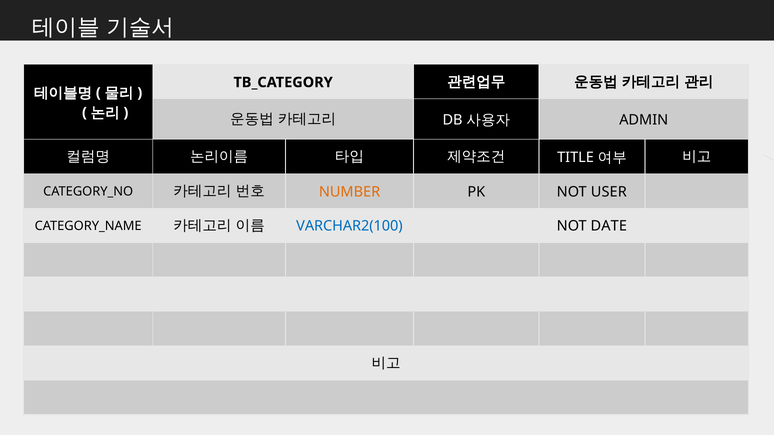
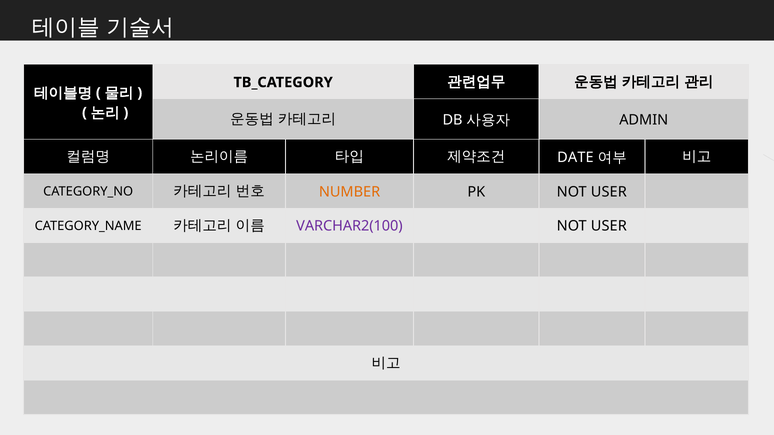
TITLE: TITLE -> DATE (575, 157)
VARCHAR2(100 colour: blue -> purple (349, 226)
DATE: DATE -> USER (609, 226)
